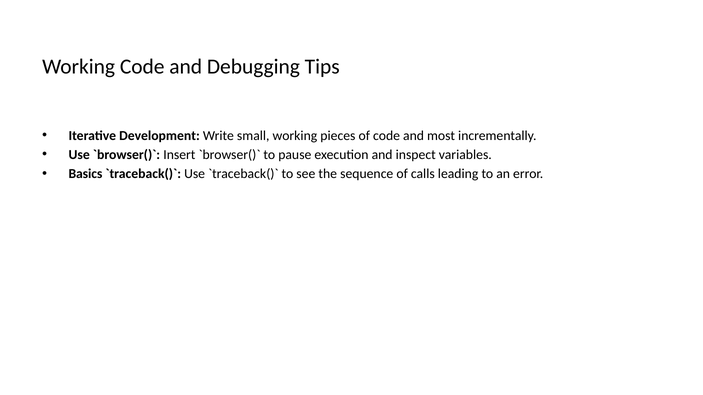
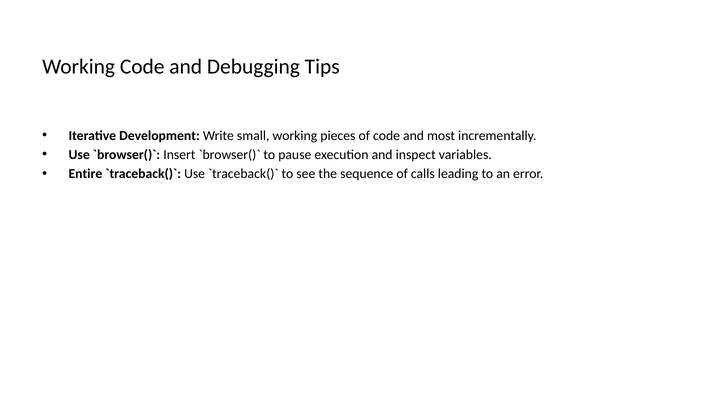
Basics: Basics -> Entire (85, 174)
